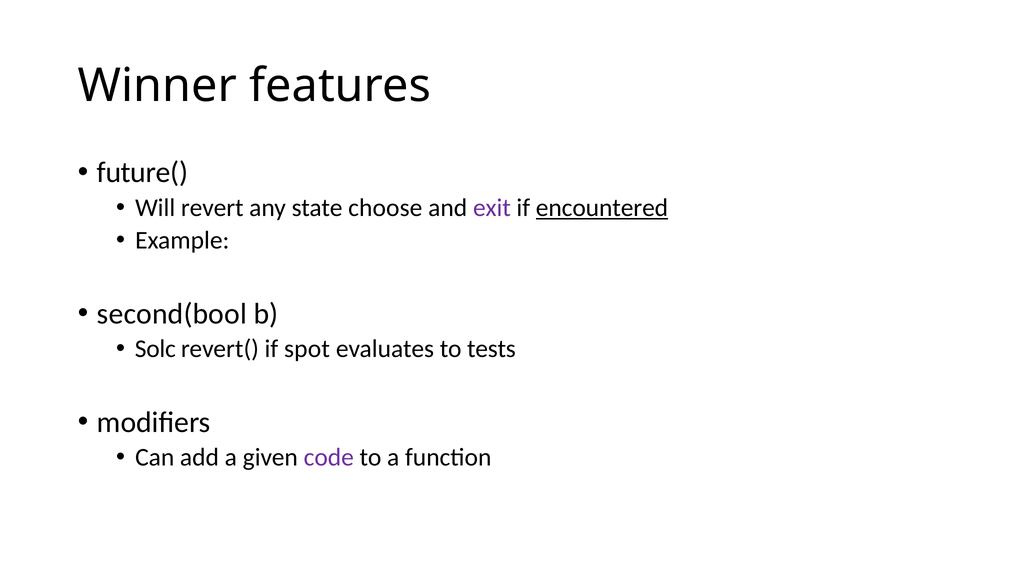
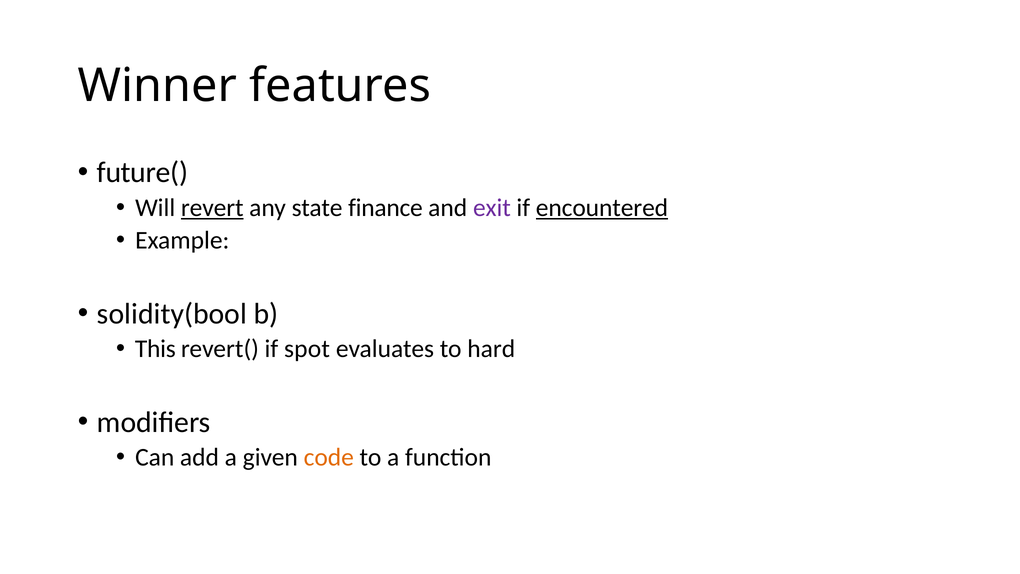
revert underline: none -> present (212, 208)
choose: choose -> finance (385, 208)
second(bool: second(bool -> solidity(bool (172, 314)
Solc: Solc -> This (155, 349)
tests: tests -> hard (491, 349)
code colour: purple -> orange (329, 457)
